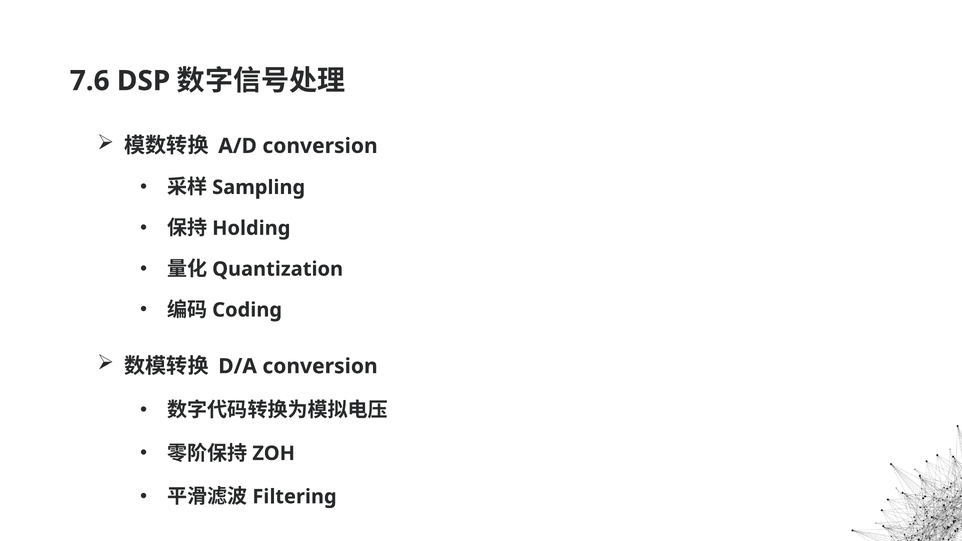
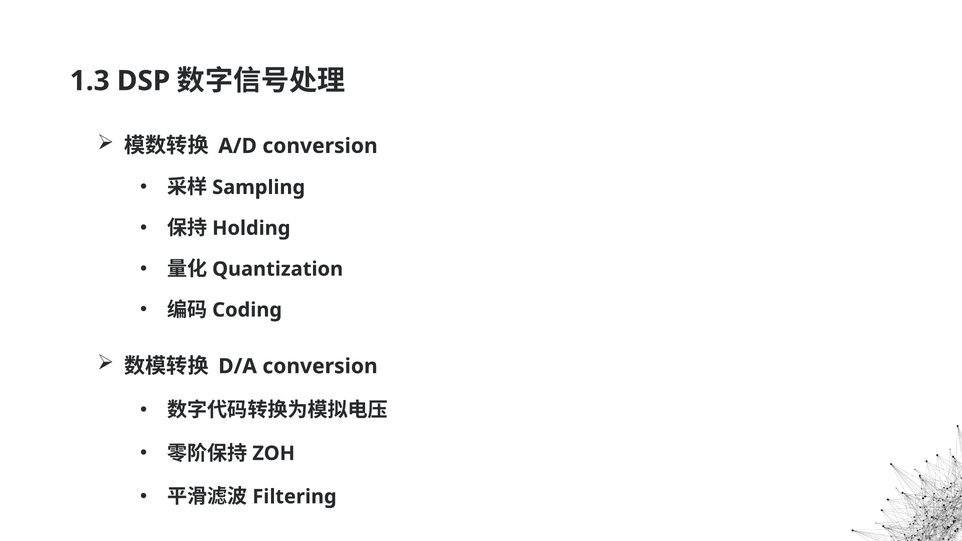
7.6: 7.6 -> 1.3 (90, 81)
